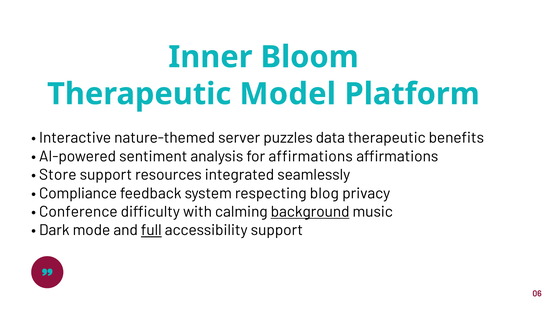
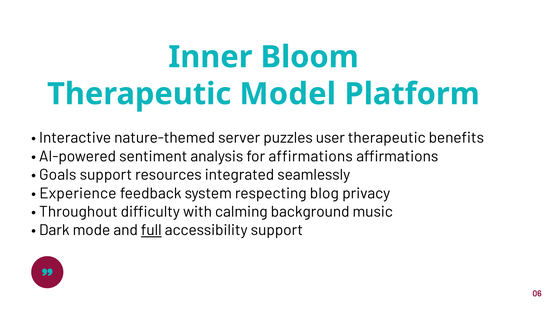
data: data -> user (330, 138)
Store: Store -> Goals (58, 175)
Compliance: Compliance -> Experience (78, 193)
Conference: Conference -> Throughout (78, 212)
background underline: present -> none (310, 212)
